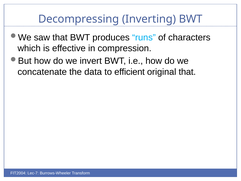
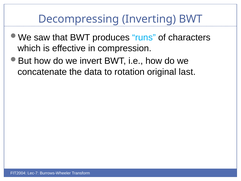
efficient: efficient -> rotation (130, 72)
original that: that -> last (187, 72)
